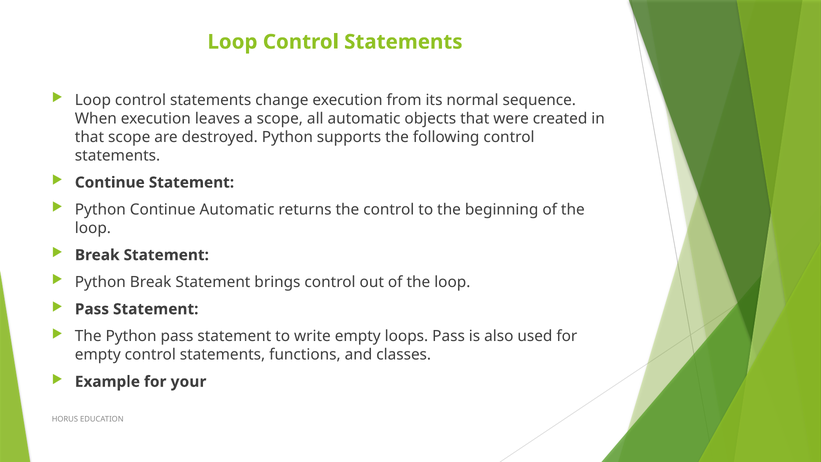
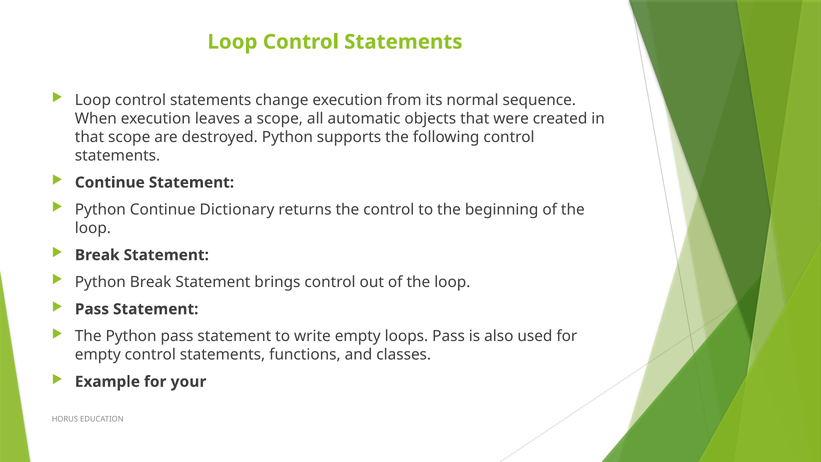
Continue Automatic: Automatic -> Dictionary (237, 209)
